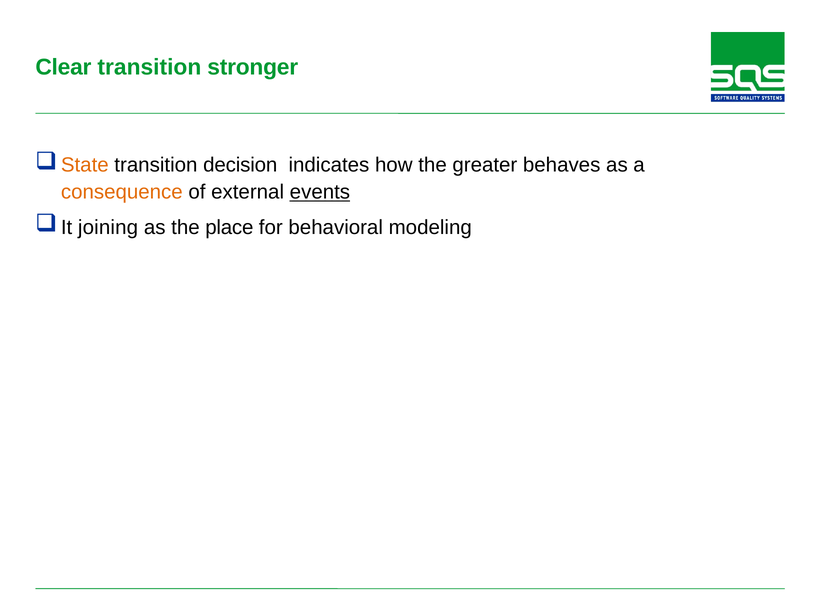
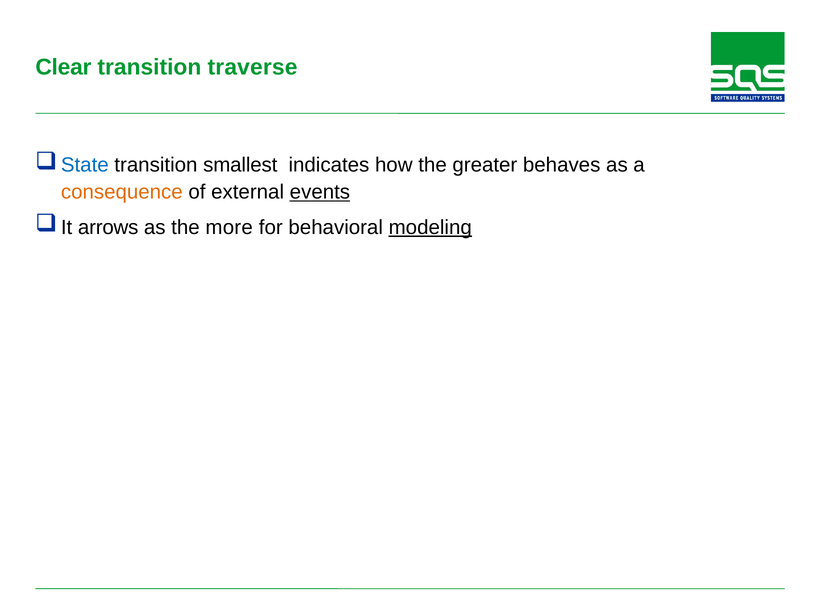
stronger: stronger -> traverse (253, 67)
State colour: orange -> blue (85, 165)
decision: decision -> smallest (240, 165)
joining: joining -> arrows (108, 227)
place: place -> more (229, 227)
modeling underline: none -> present (430, 227)
